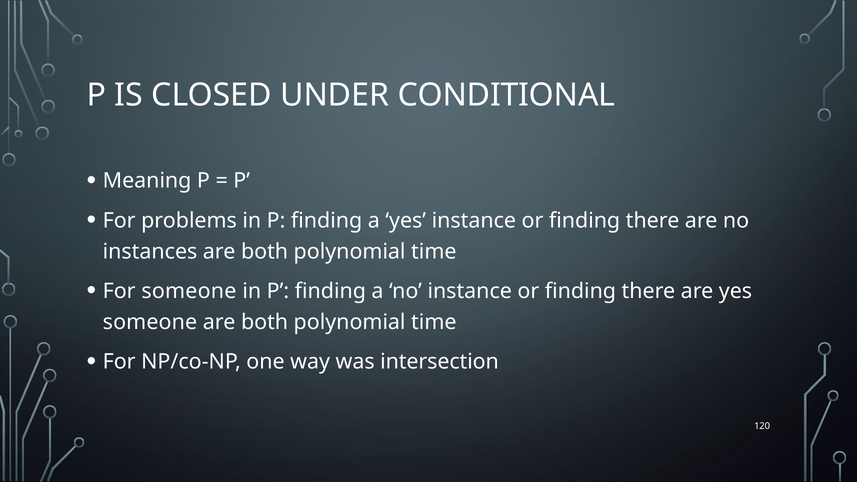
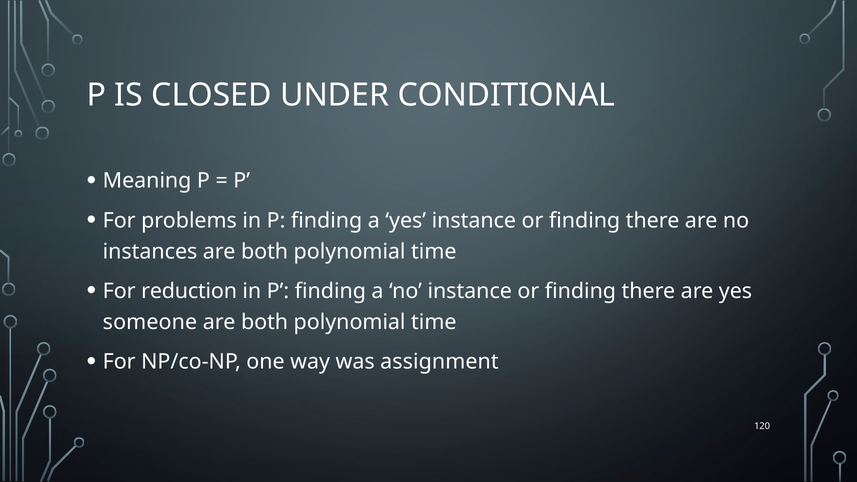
For someone: someone -> reduction (189, 291)
intersection: intersection -> assignment (439, 362)
